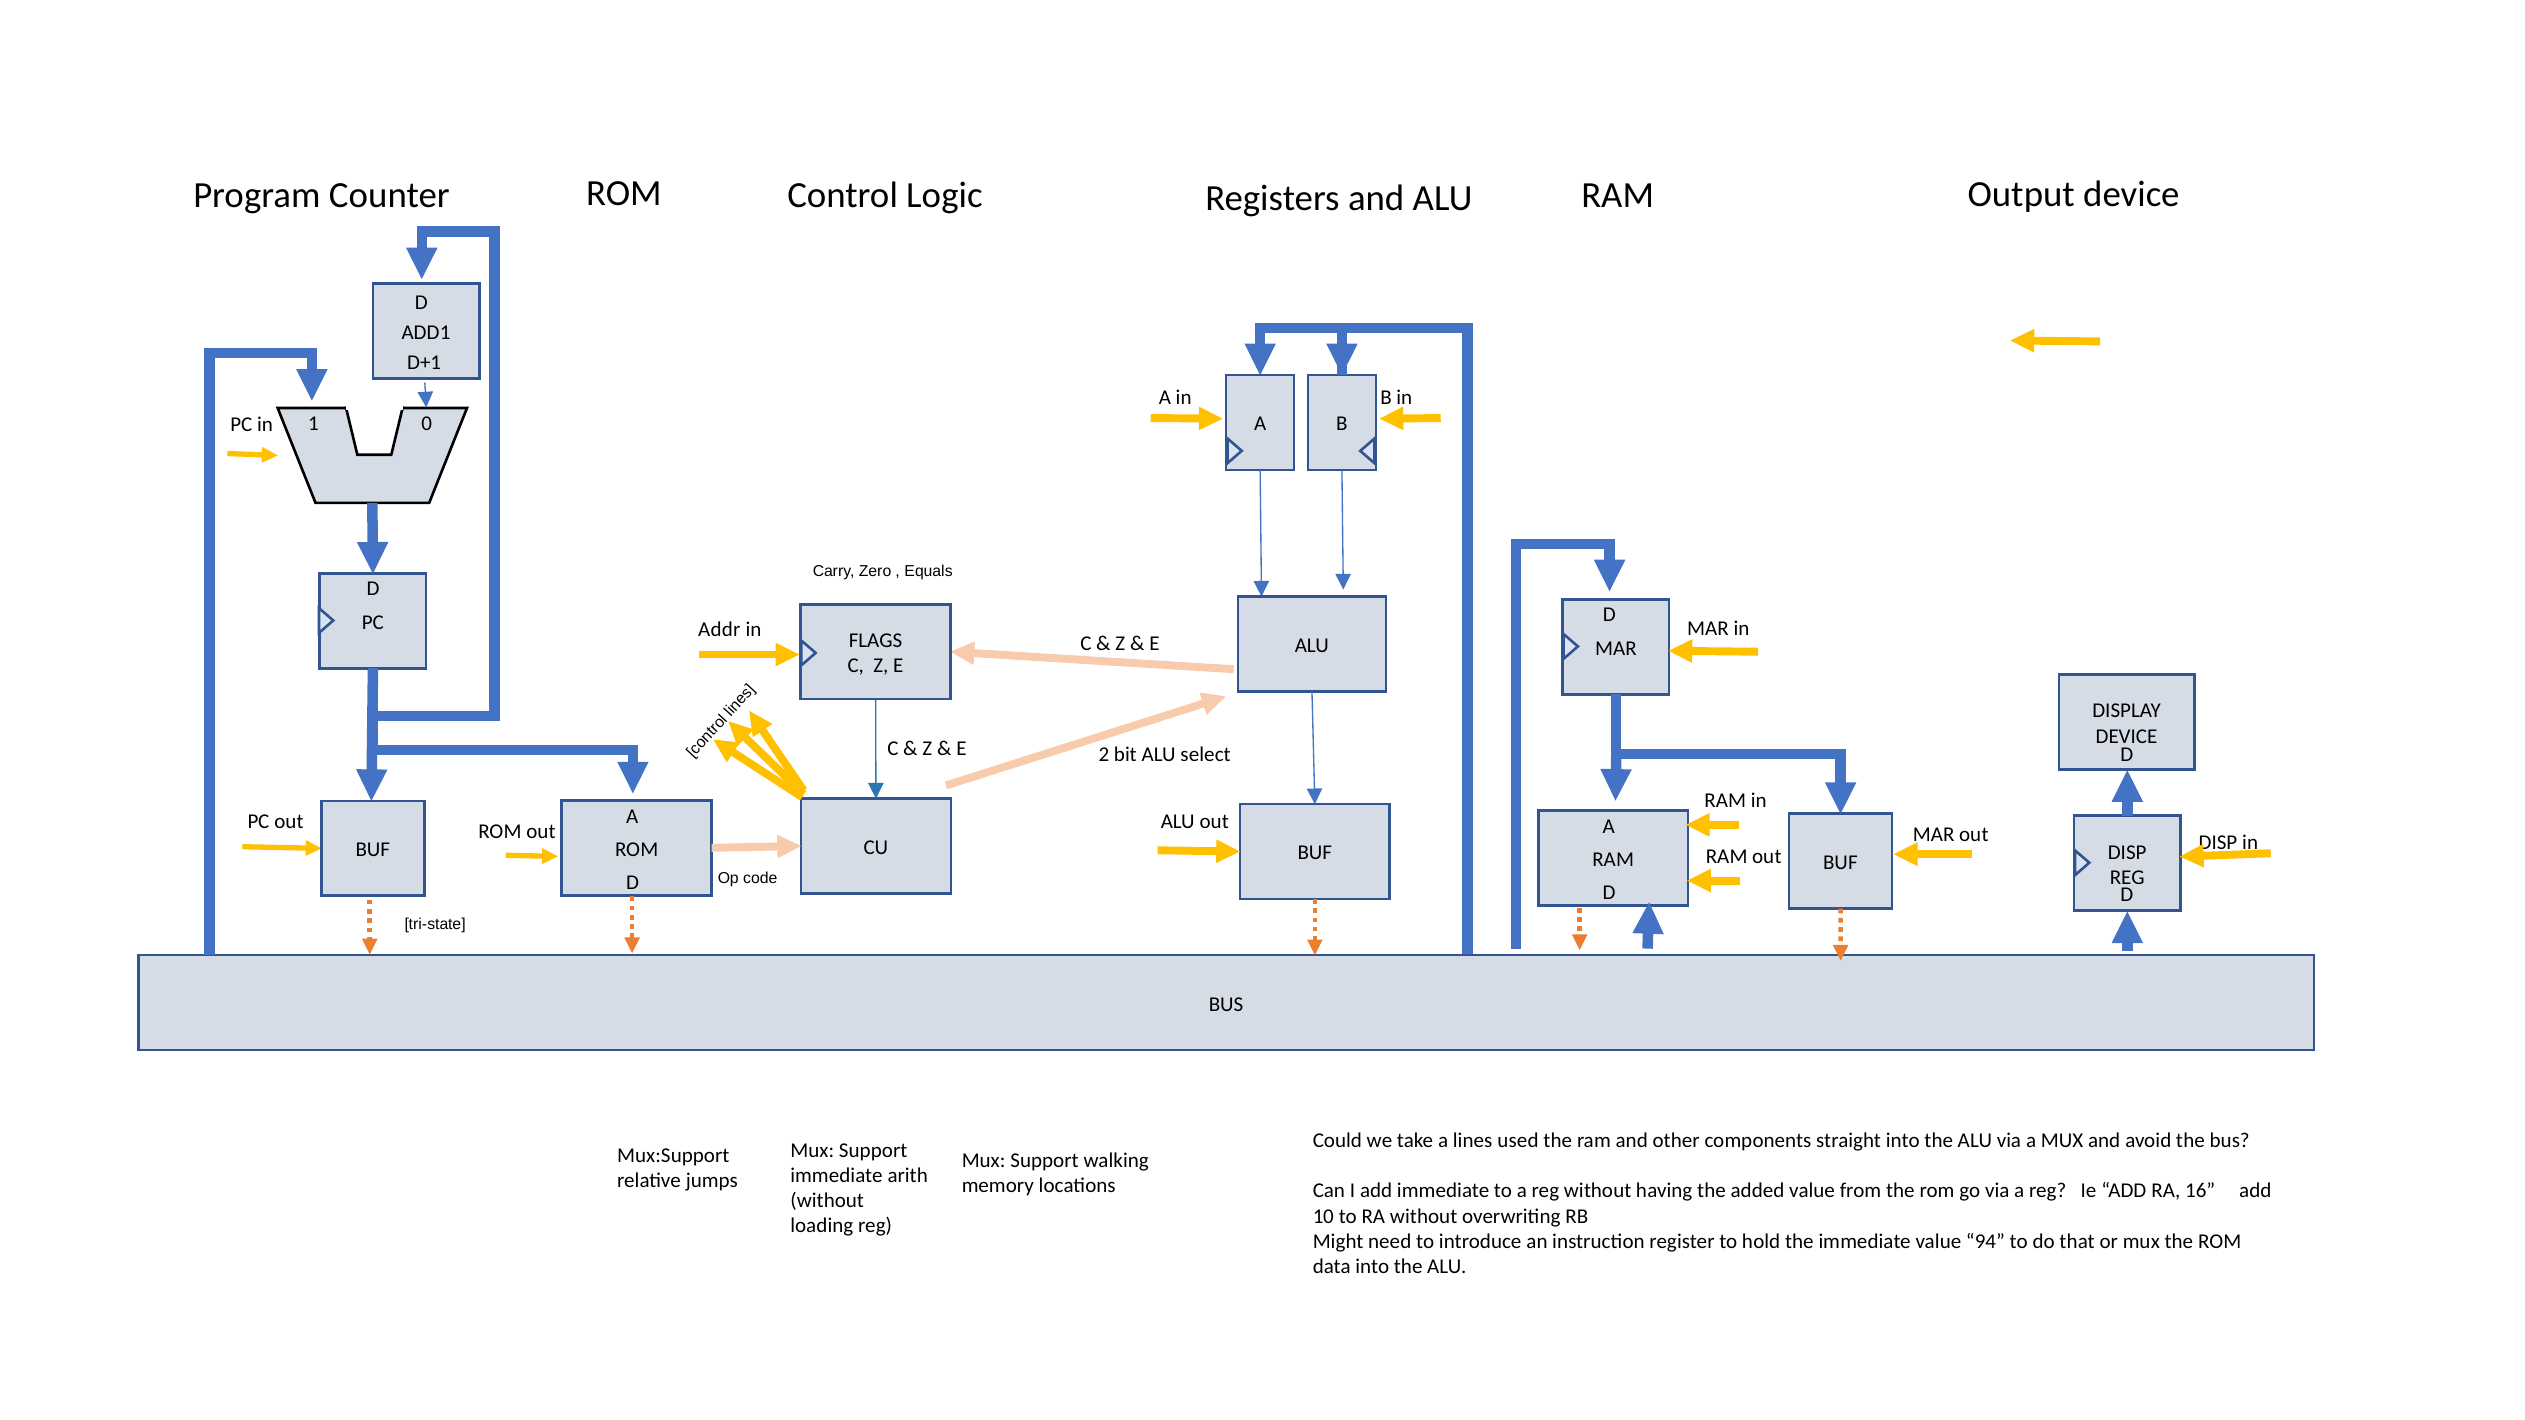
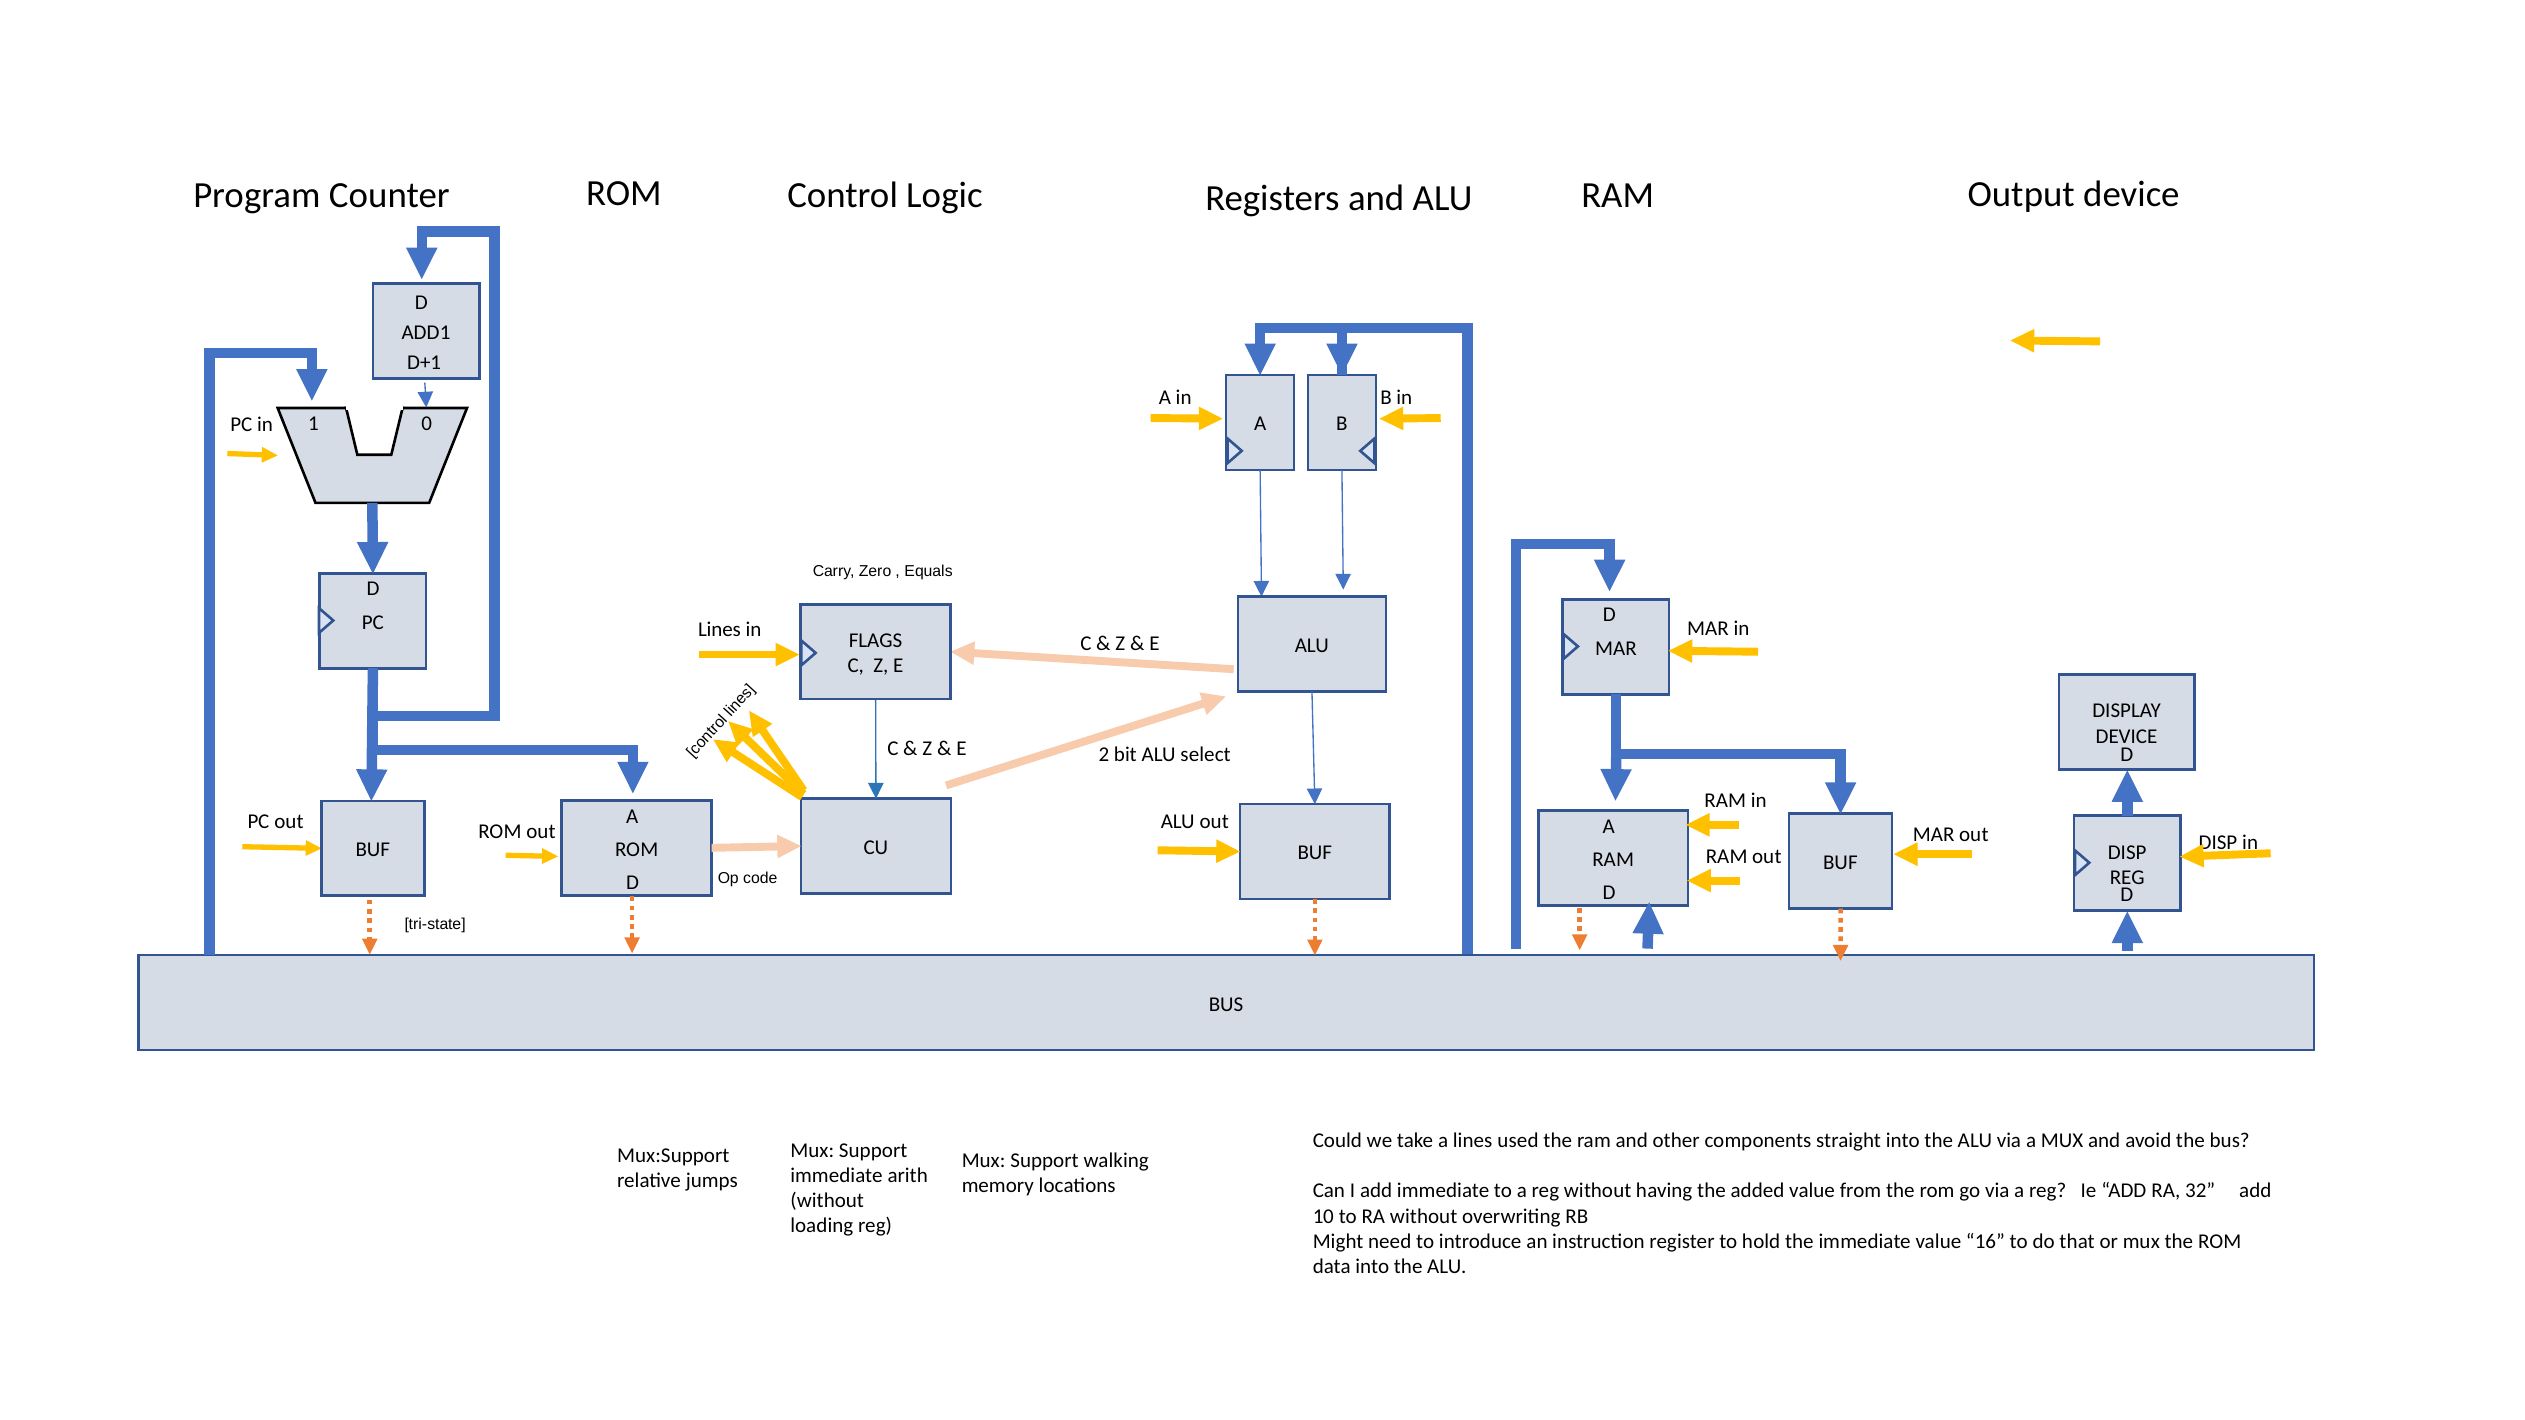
Addr: Addr -> Lines (719, 630)
16: 16 -> 32 (2200, 1191)
94: 94 -> 16 (1985, 1242)
